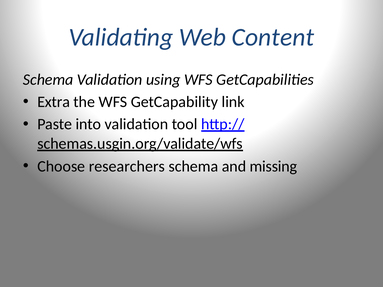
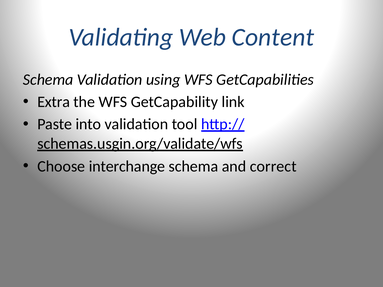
researchers: researchers -> interchange (127, 166)
missing: missing -> correct (273, 166)
